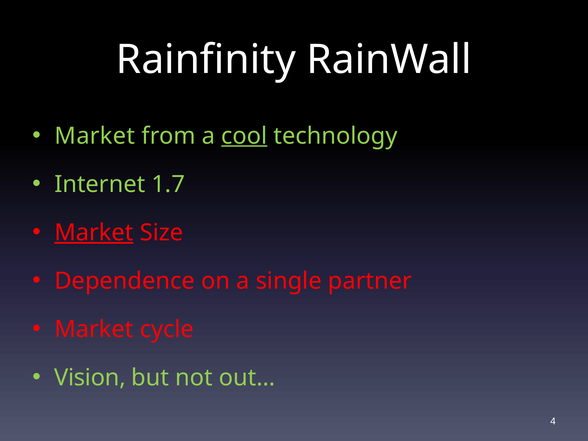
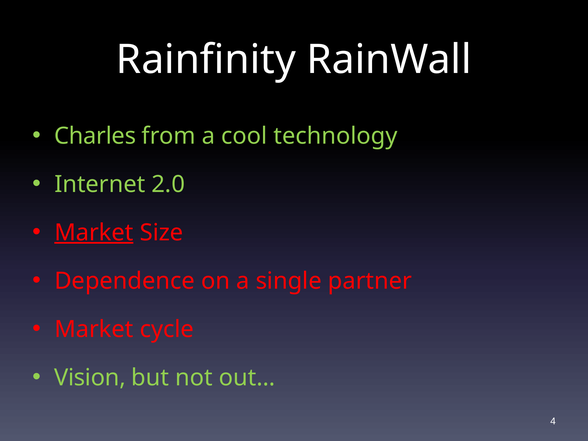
Market: Market -> Charles (95, 136)
cool underline: present -> none (244, 136)
1.7: 1.7 -> 2.0 (168, 184)
